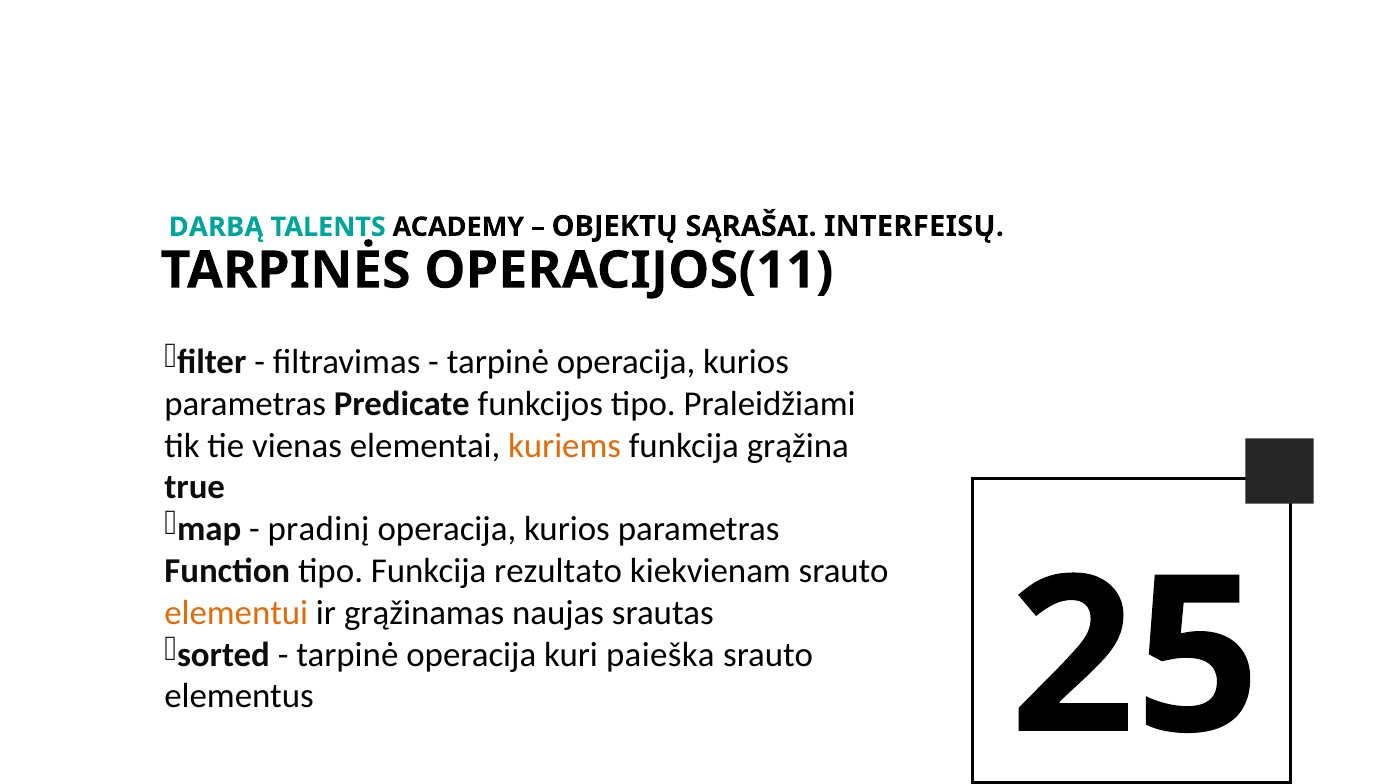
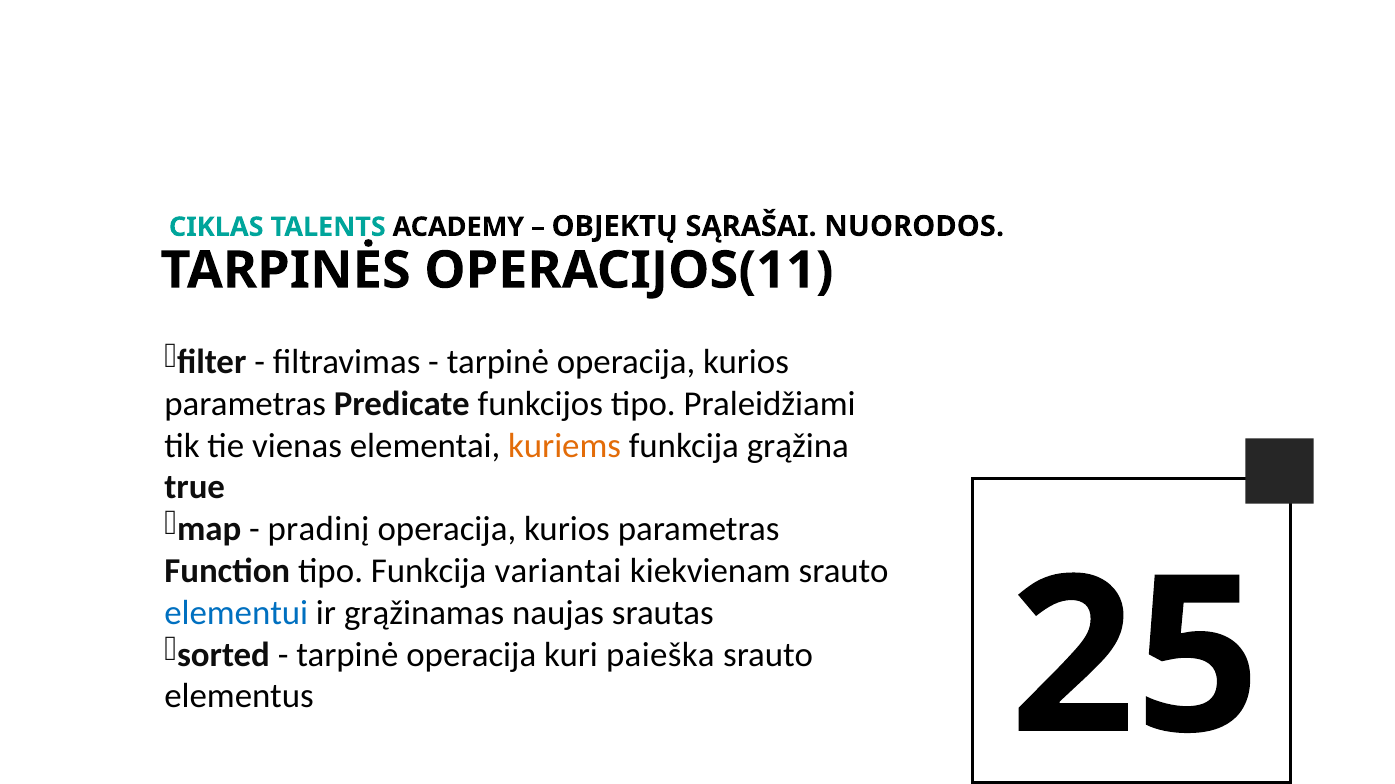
DARBĄ: DARBĄ -> CIKLAS (216, 227)
INTERFEISŲ: INTERFEISŲ -> NUORODOS (914, 227)
rezultato: rezultato -> variantai (558, 571)
elementui colour: orange -> blue (236, 613)
